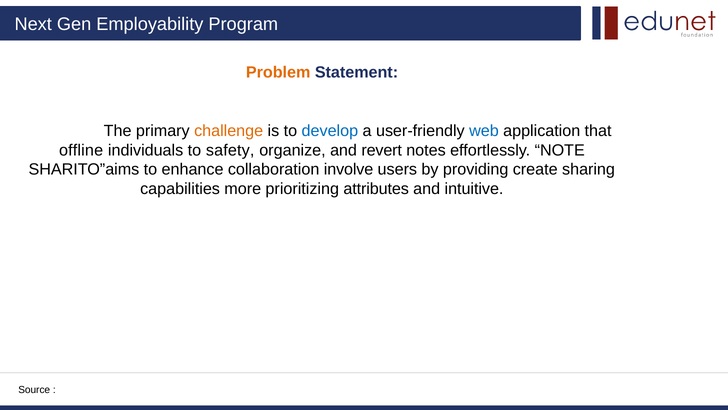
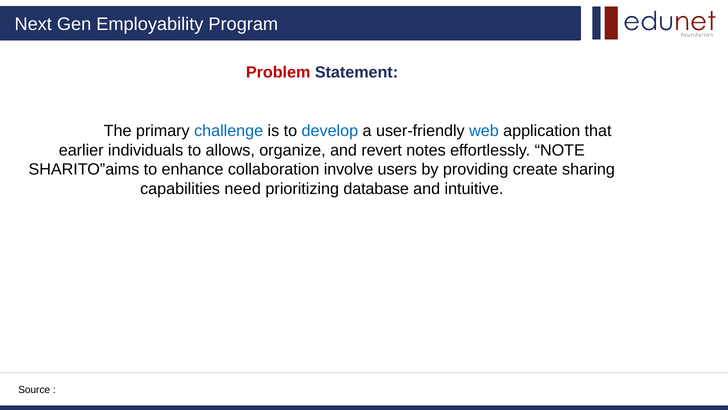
Problem colour: orange -> red (278, 72)
challenge colour: orange -> blue (229, 131)
offline: offline -> earlier (81, 150)
safety: safety -> allows (230, 150)
more: more -> need (243, 189)
attributes: attributes -> database (376, 189)
